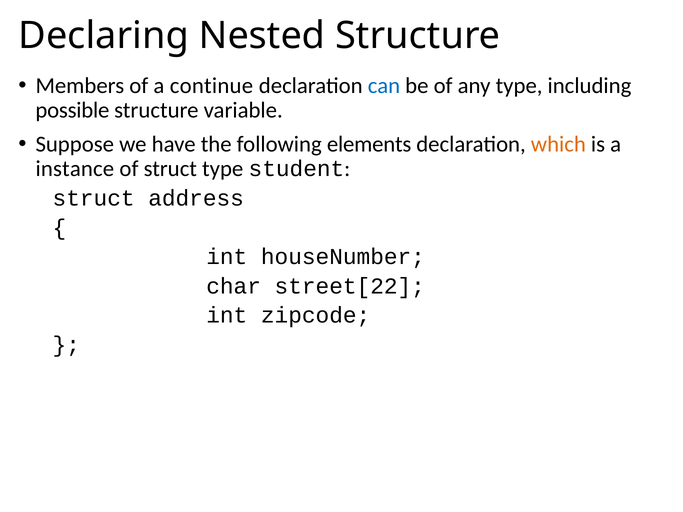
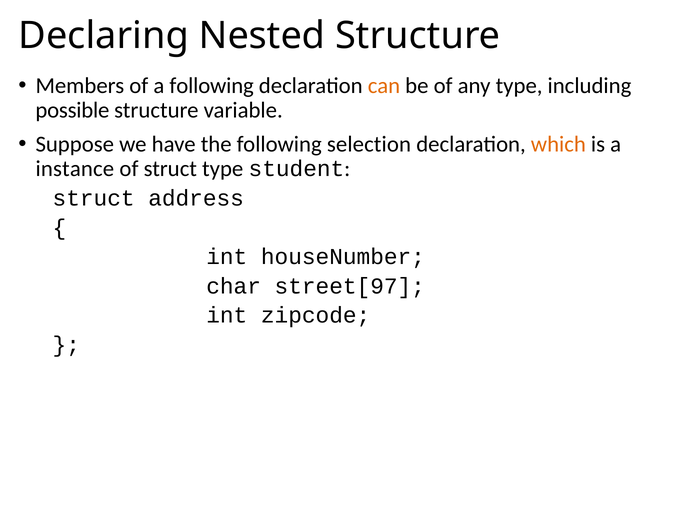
a continue: continue -> following (212, 86)
can colour: blue -> orange (384, 86)
elements: elements -> selection (369, 144)
street[22: street[22 -> street[97 (350, 286)
